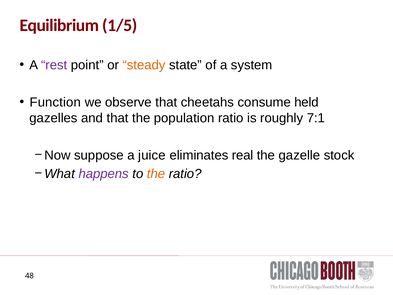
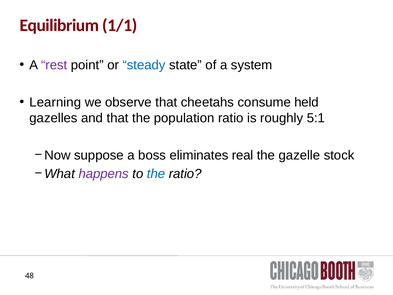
1/5: 1/5 -> 1/1 (120, 25)
steady colour: orange -> blue (144, 65)
Function: Function -> Learning (55, 102)
7:1: 7:1 -> 5:1 (316, 118)
juice: juice -> boss (152, 155)
the colour: orange -> blue (156, 174)
